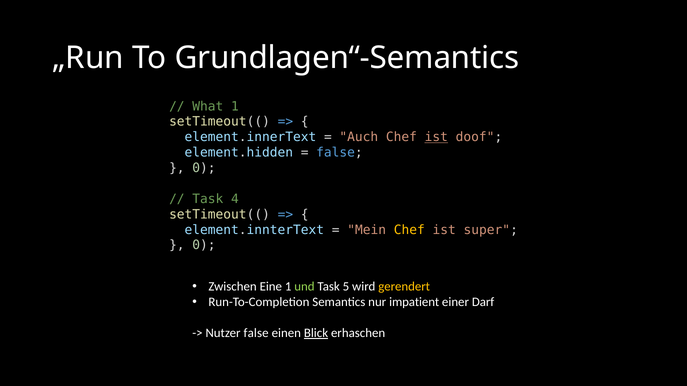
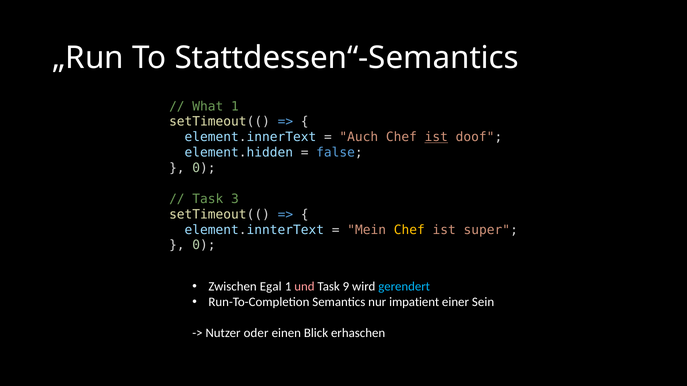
Grundlagen“-Semantics: Grundlagen“-Semantics -> Stattdessen“-Semantics (347, 58)
4: 4 -> 3 (235, 199)
Eine: Eine -> Egal (271, 287)
und colour: light green -> pink (304, 287)
5: 5 -> 9 (346, 287)
gerendert colour: yellow -> light blue (404, 287)
Darf: Darf -> Sein (483, 302)
Nutzer false: false -> oder (256, 333)
Blick underline: present -> none (316, 333)
